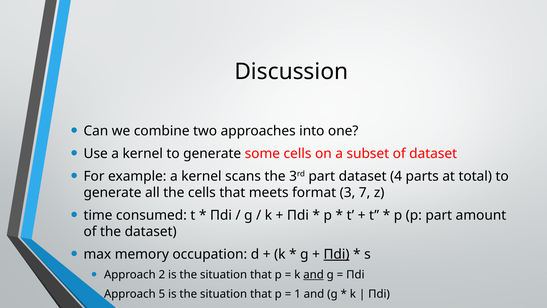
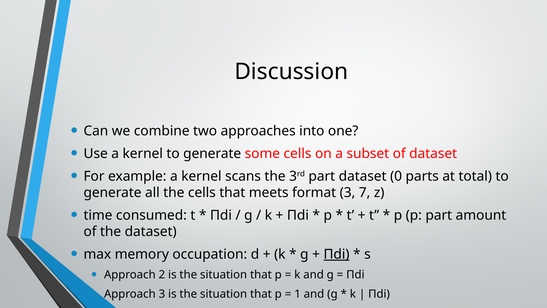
4: 4 -> 0 (396, 176)
and underline: present -> none (314, 275)
Approach 5: 5 -> 3 (162, 294)
